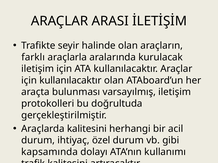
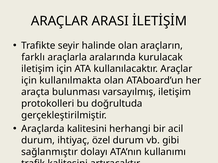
için kullanılacaktır: kullanılacaktır -> kullanılmakta (70, 81)
kapsamında: kapsamında -> sağlanmıştır (50, 152)
